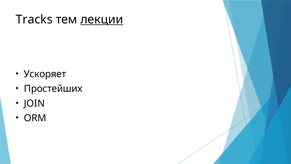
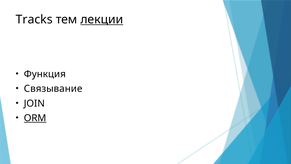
Ускоряет: Ускоряет -> Функция (45, 74)
Простейших: Простейших -> Связывание (53, 89)
ORM underline: none -> present (35, 118)
